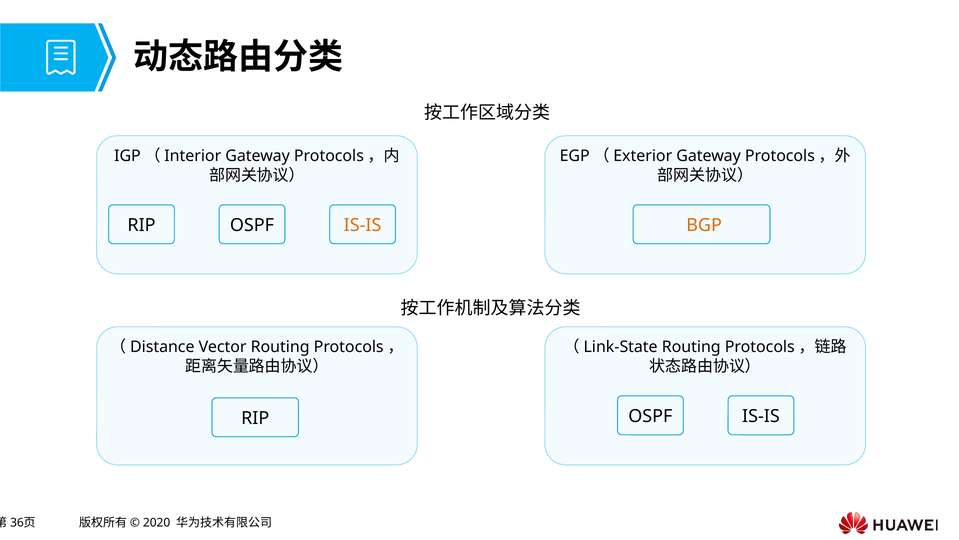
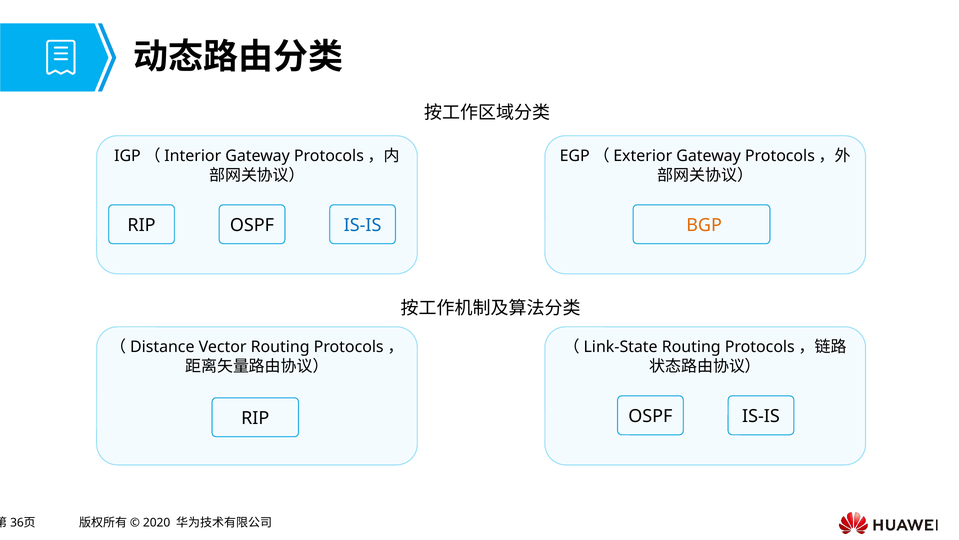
IS-IS colour: orange -> blue (363, 225)
